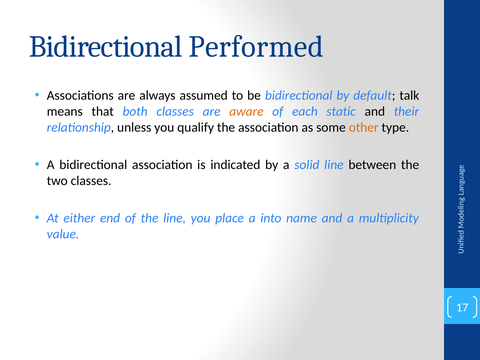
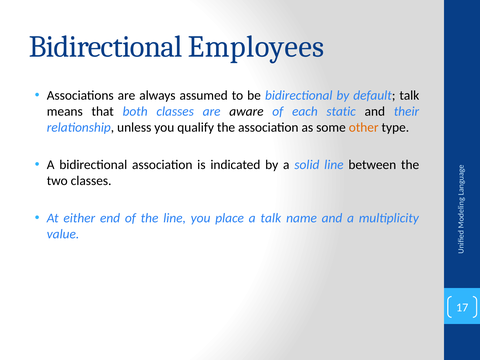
Performed: Performed -> Employees (256, 47)
aware colour: orange -> black (246, 111)
a into: into -> talk (271, 218)
